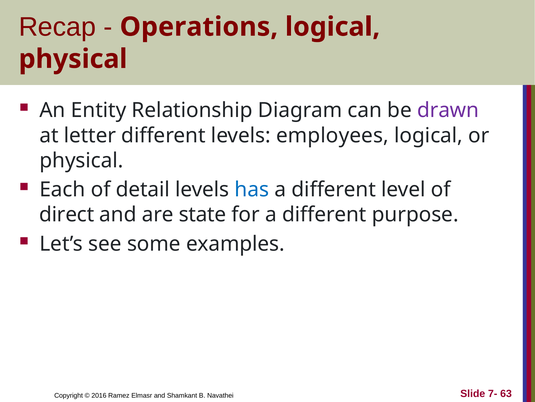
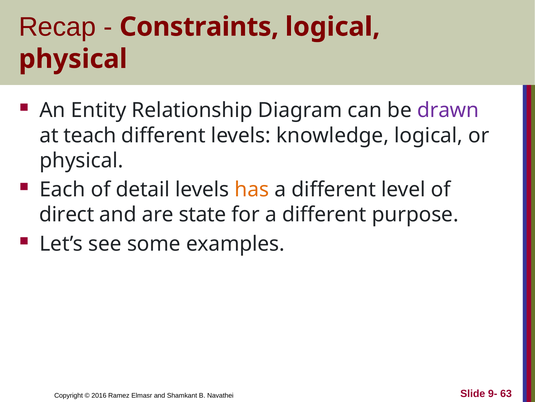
Operations: Operations -> Constraints (199, 27)
letter: letter -> teach (90, 135)
employees: employees -> knowledge (333, 135)
has colour: blue -> orange (252, 189)
7-: 7- -> 9- (493, 393)
